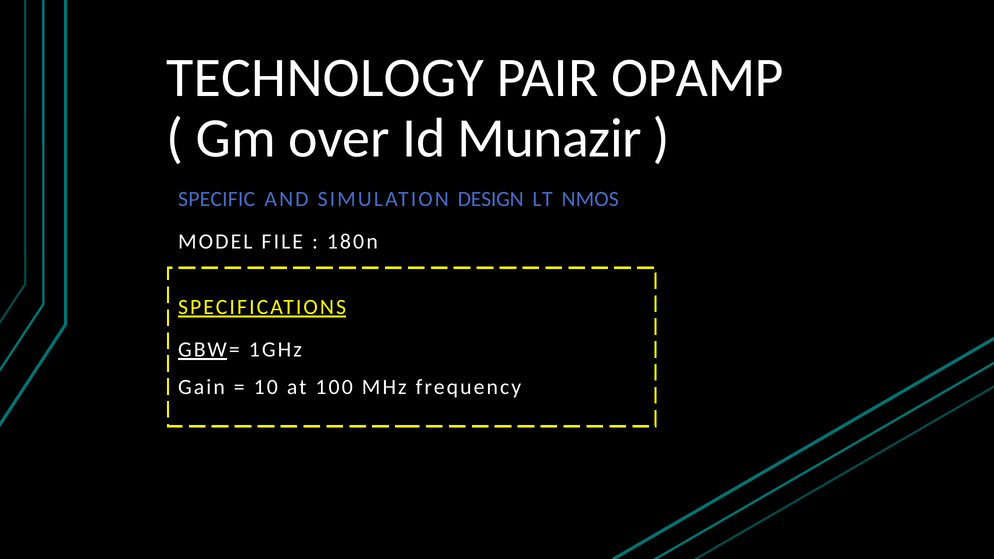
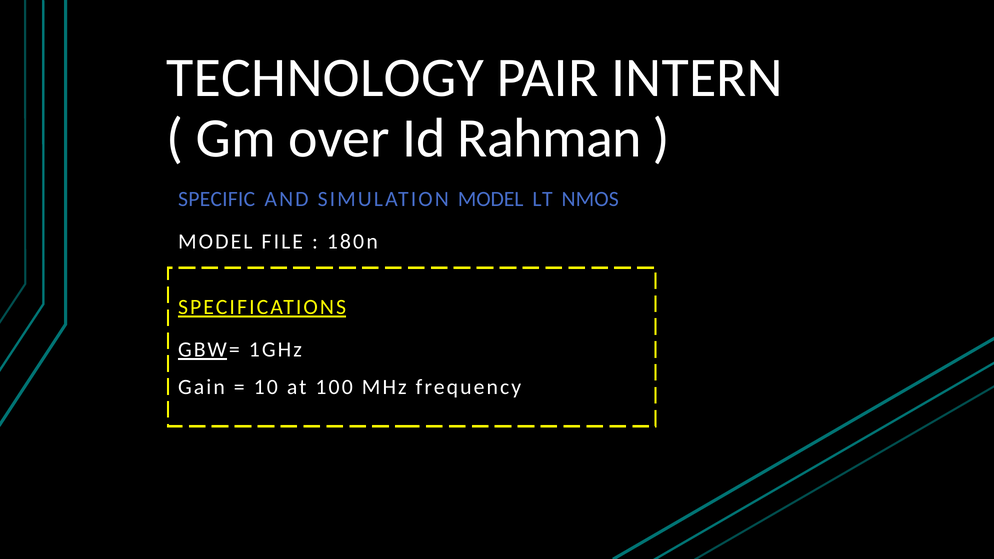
OPAMP: OPAMP -> INTERN (697, 78)
Munazir: Munazir -> Rahman (550, 138)
SIMULATION DESIGN: DESIGN -> MODEL (491, 199)
